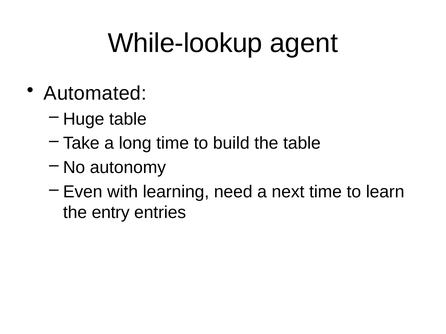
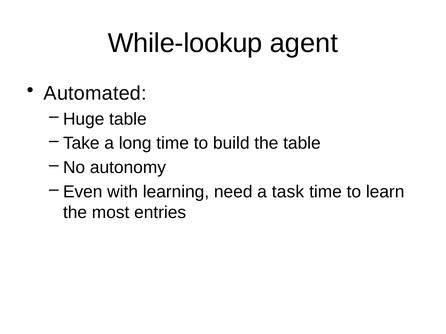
next: next -> task (288, 192)
entry: entry -> most (111, 213)
